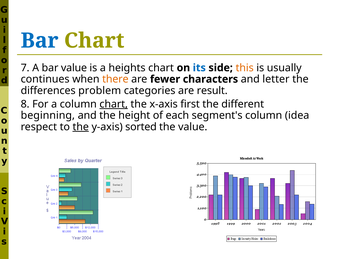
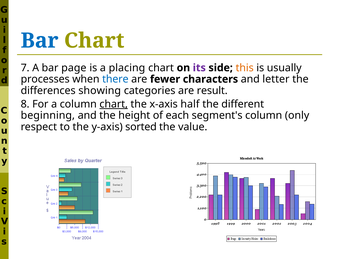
bar value: value -> page (74, 68)
heights: heights -> placing (127, 68)
its colour: blue -> purple (199, 68)
continues: continues -> processes (45, 79)
there colour: orange -> blue (115, 79)
problem: problem -> showing (100, 90)
first: first -> half (190, 104)
idea: idea -> only (297, 115)
the underline: present -> none (81, 127)
